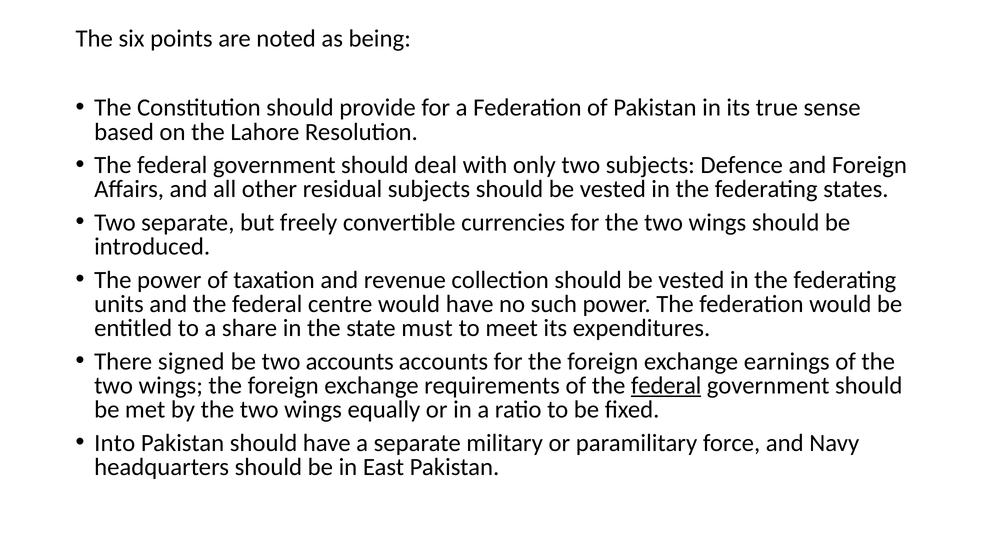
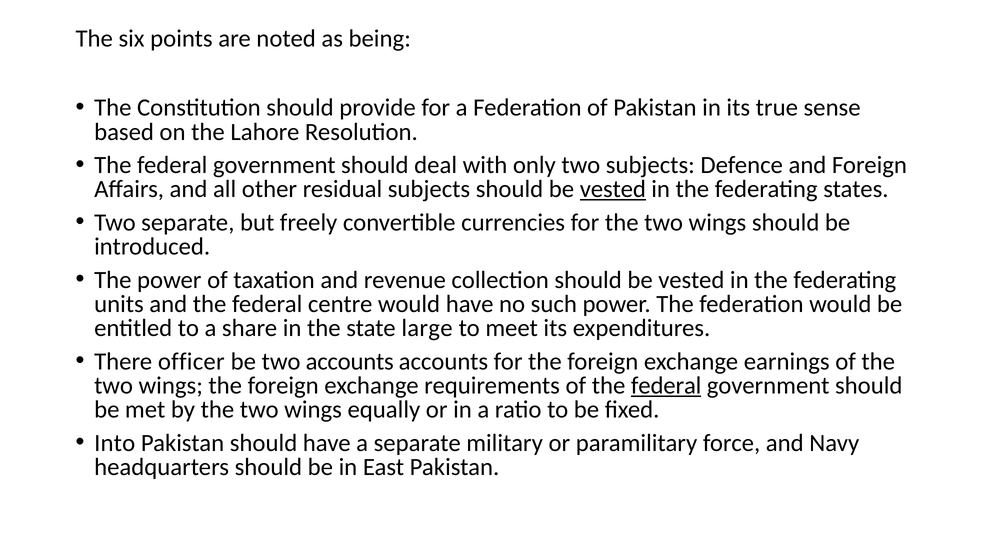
vested underline: none -> present (613, 189)
must: must -> large (427, 328)
signed: signed -> officer (191, 362)
